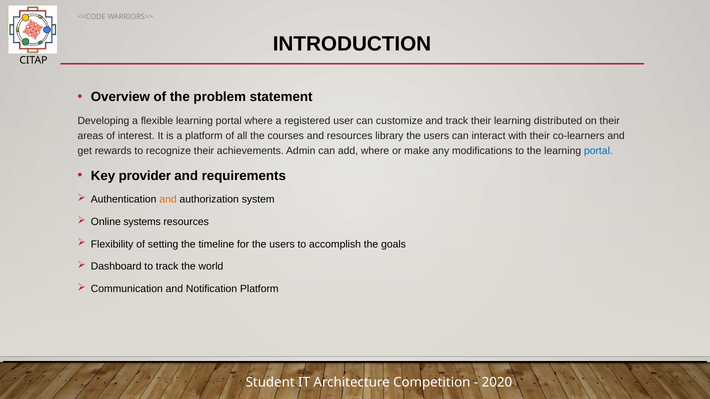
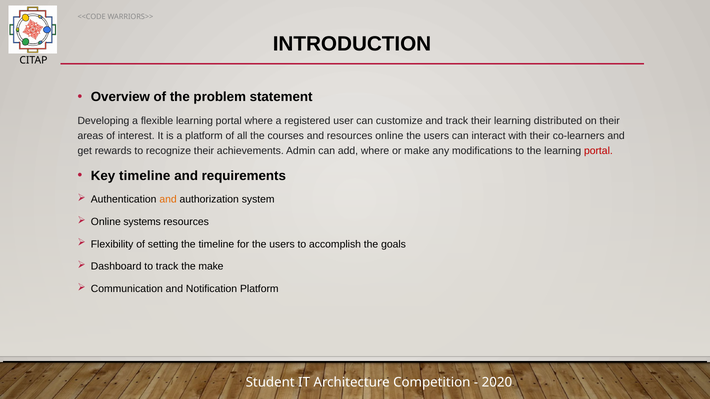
resources library: library -> online (389, 136)
portal colour: blue -> red (598, 151)
Key provider: provider -> timeline (145, 176)
the world: world -> make (211, 267)
